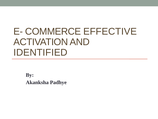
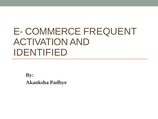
EFFECTIVE: EFFECTIVE -> FREQUENT (110, 31)
